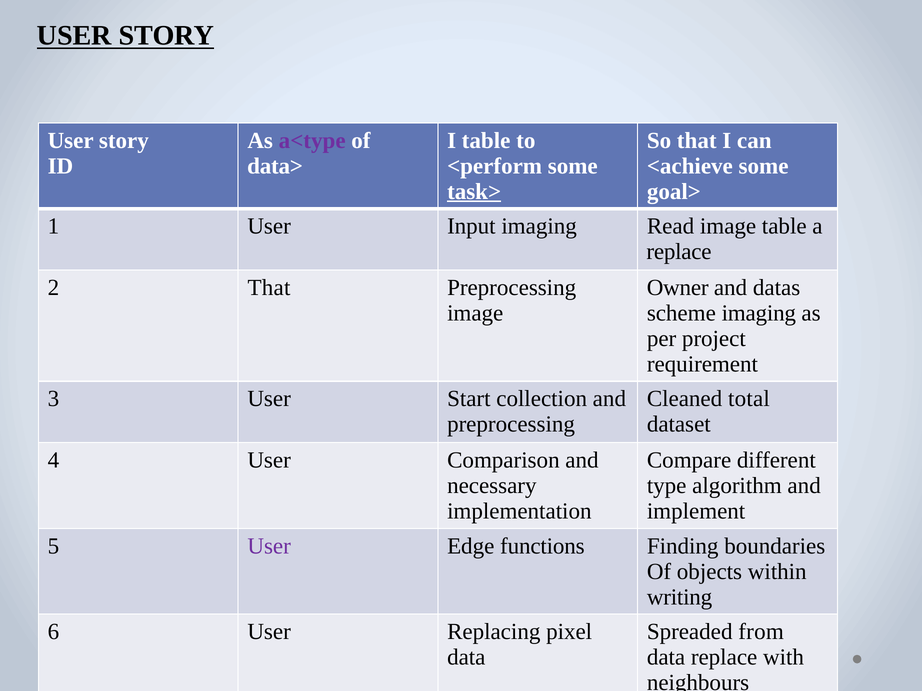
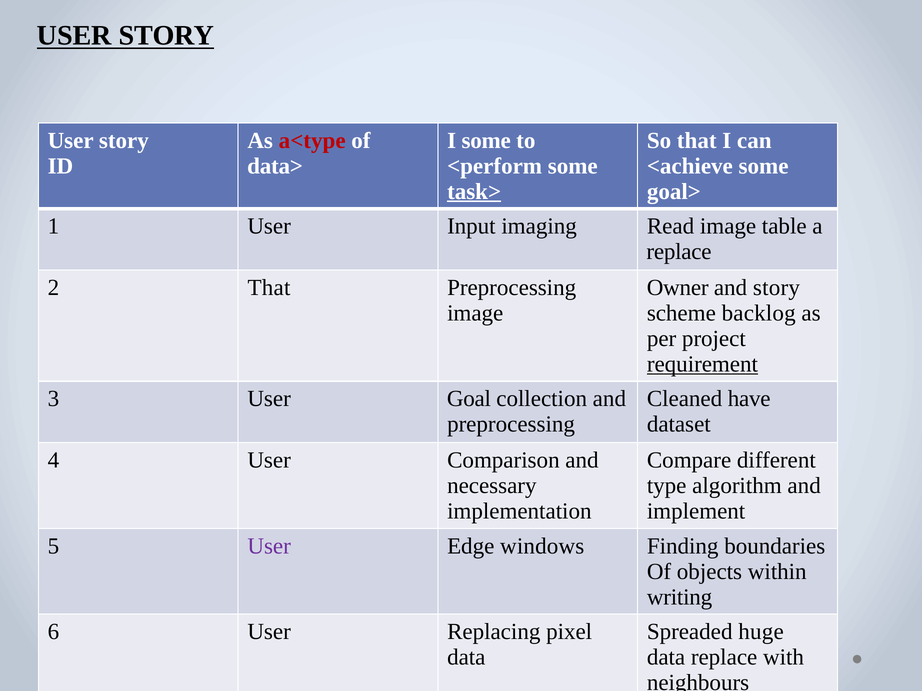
a<type colour: purple -> red (312, 141)
I table: table -> some (486, 141)
and datas: datas -> story (776, 288)
scheme imaging: imaging -> backlog (759, 313)
requirement underline: none -> present (702, 364)
Start: Start -> Goal (469, 399)
total: total -> have (749, 399)
functions: functions -> windows (542, 546)
from: from -> huge (761, 632)
